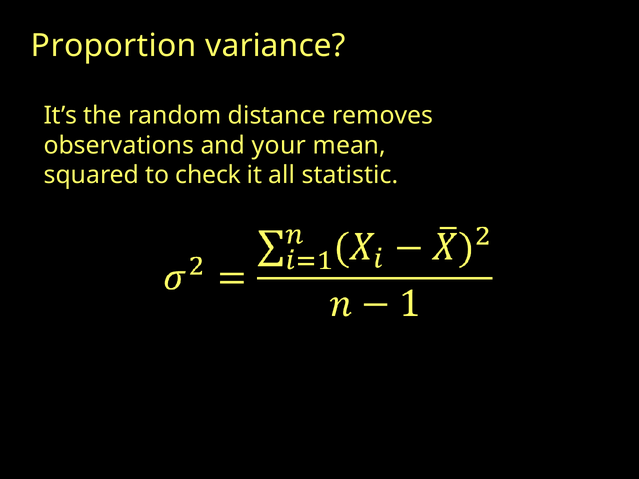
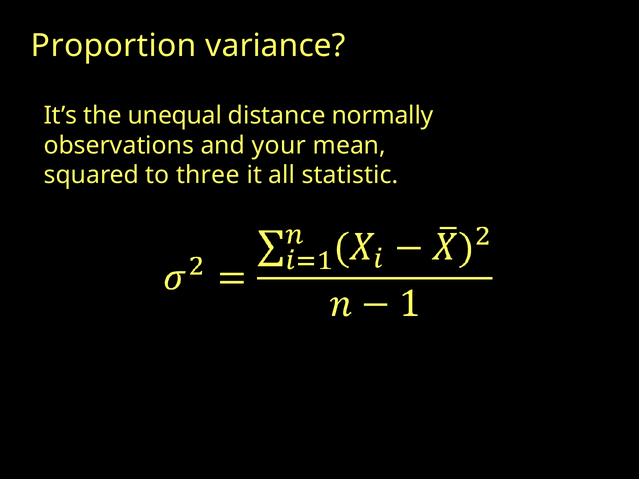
random: random -> unequal (175, 116)
removes: removes -> normally (383, 116)
check: check -> three (208, 175)
